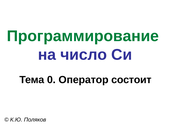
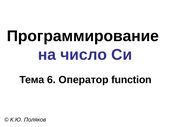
Программирование colour: green -> black (83, 36)
0: 0 -> 6 (51, 80)
состоит: состоит -> function (131, 80)
